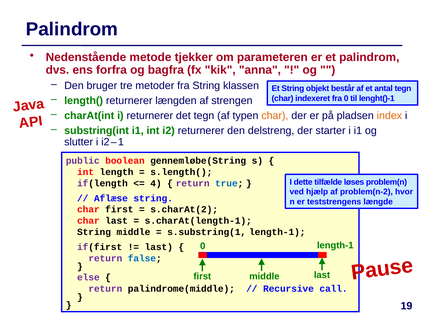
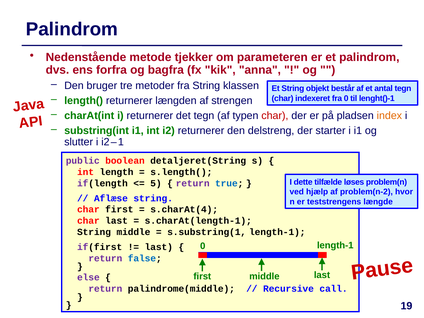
char colour: orange -> red (275, 116)
gennemløbe(String: gennemløbe(String -> detaljeret(String (198, 161)
4: 4 -> 5 (156, 183)
s.charAt(2: s.charAt(2 -> s.charAt(4 (184, 210)
